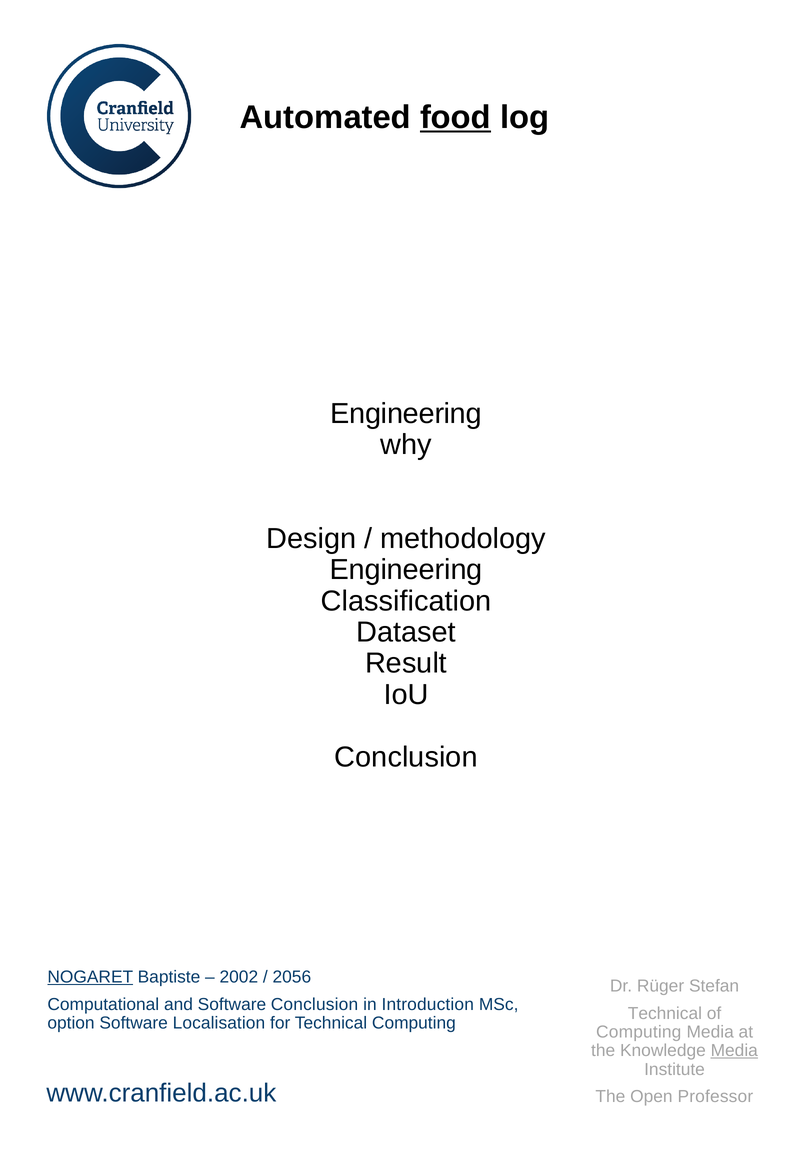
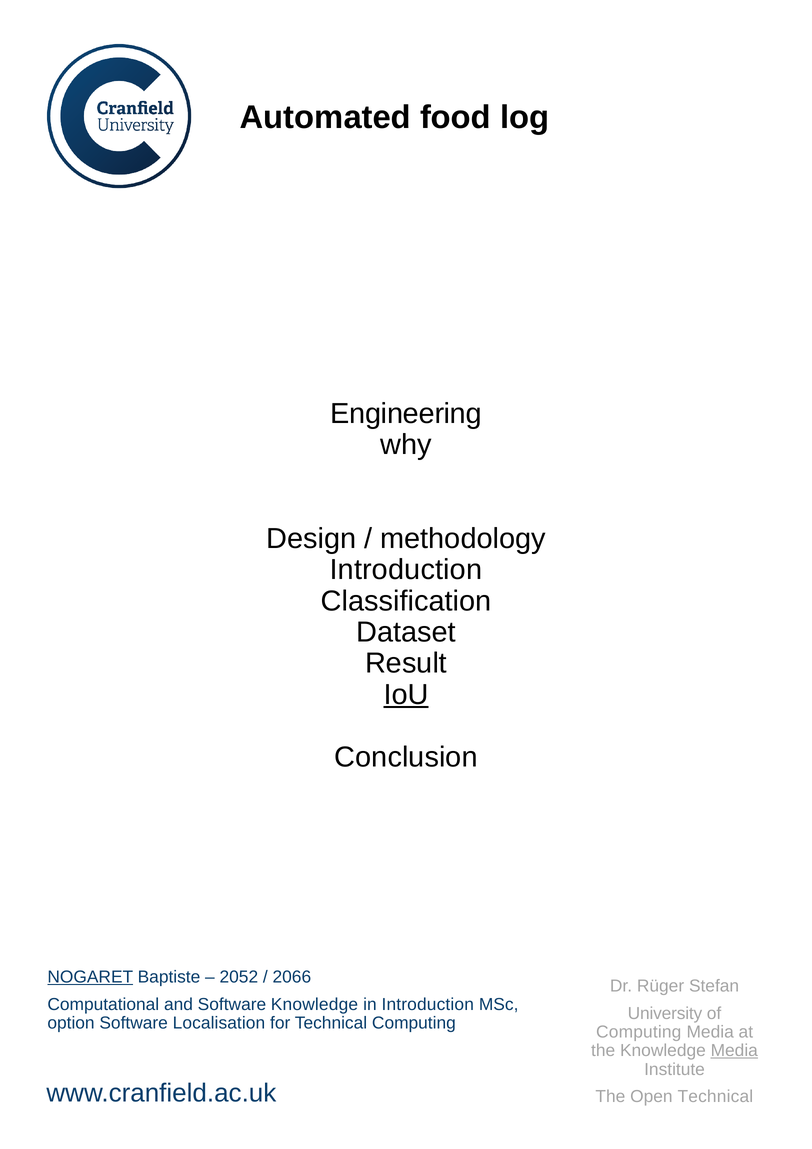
food underline: present -> none (455, 117)
Engineering: Engineering -> Introduction (406, 570)
IoU underline: none -> present (406, 695)
2002: 2002 -> 2052 (239, 978)
2056: 2056 -> 2066 (292, 978)
Software Conclusion: Conclusion -> Knowledge (314, 1005)
Technical: Technical -> University (665, 1014)
Open Professor: Professor -> Technical (715, 1097)
